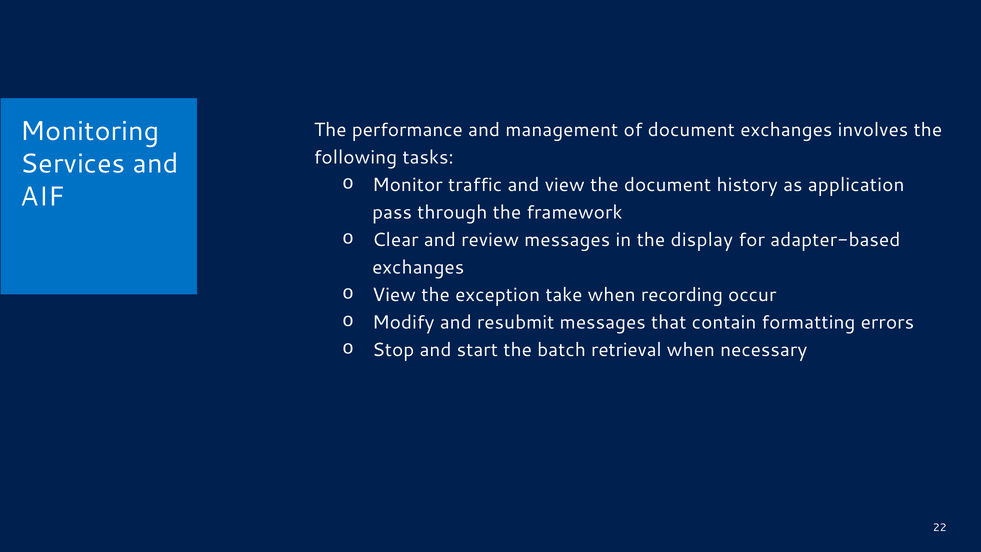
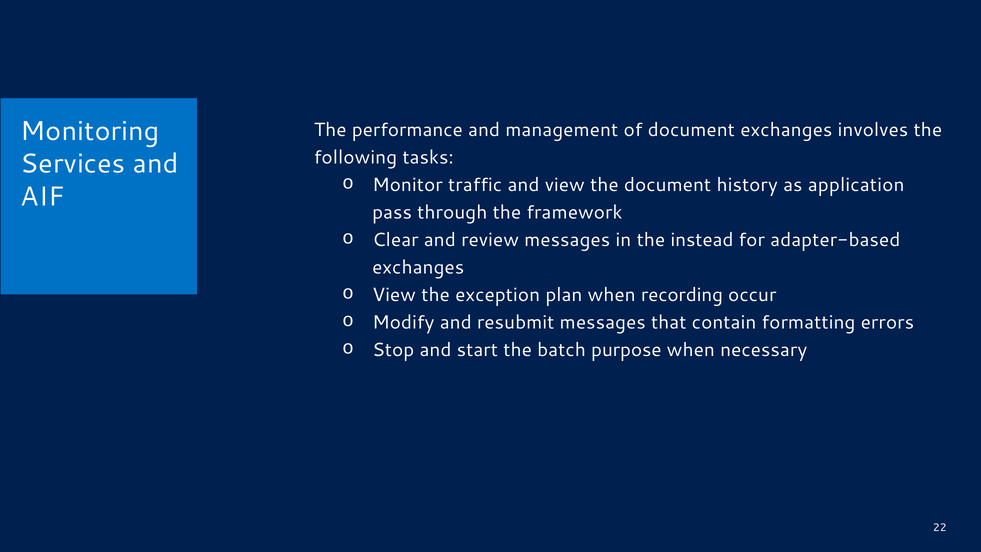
display: display -> instead (702, 240)
take: take -> plan (564, 295)
retrieval: retrieval -> purpose (626, 350)
